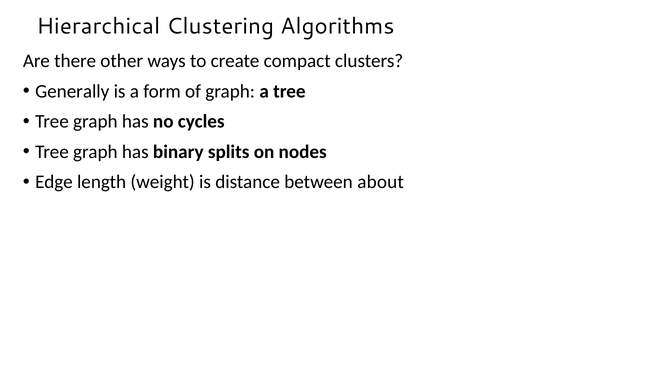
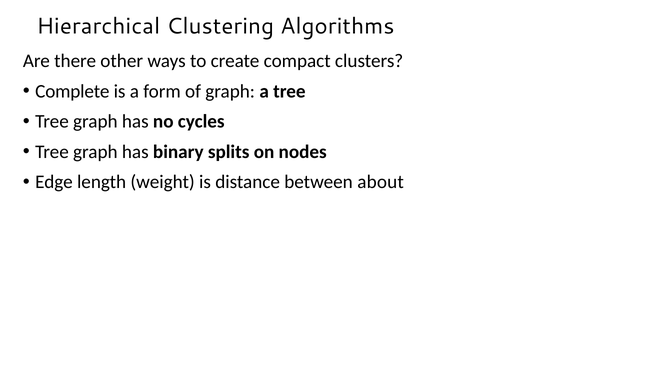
Generally: Generally -> Complete (72, 91)
